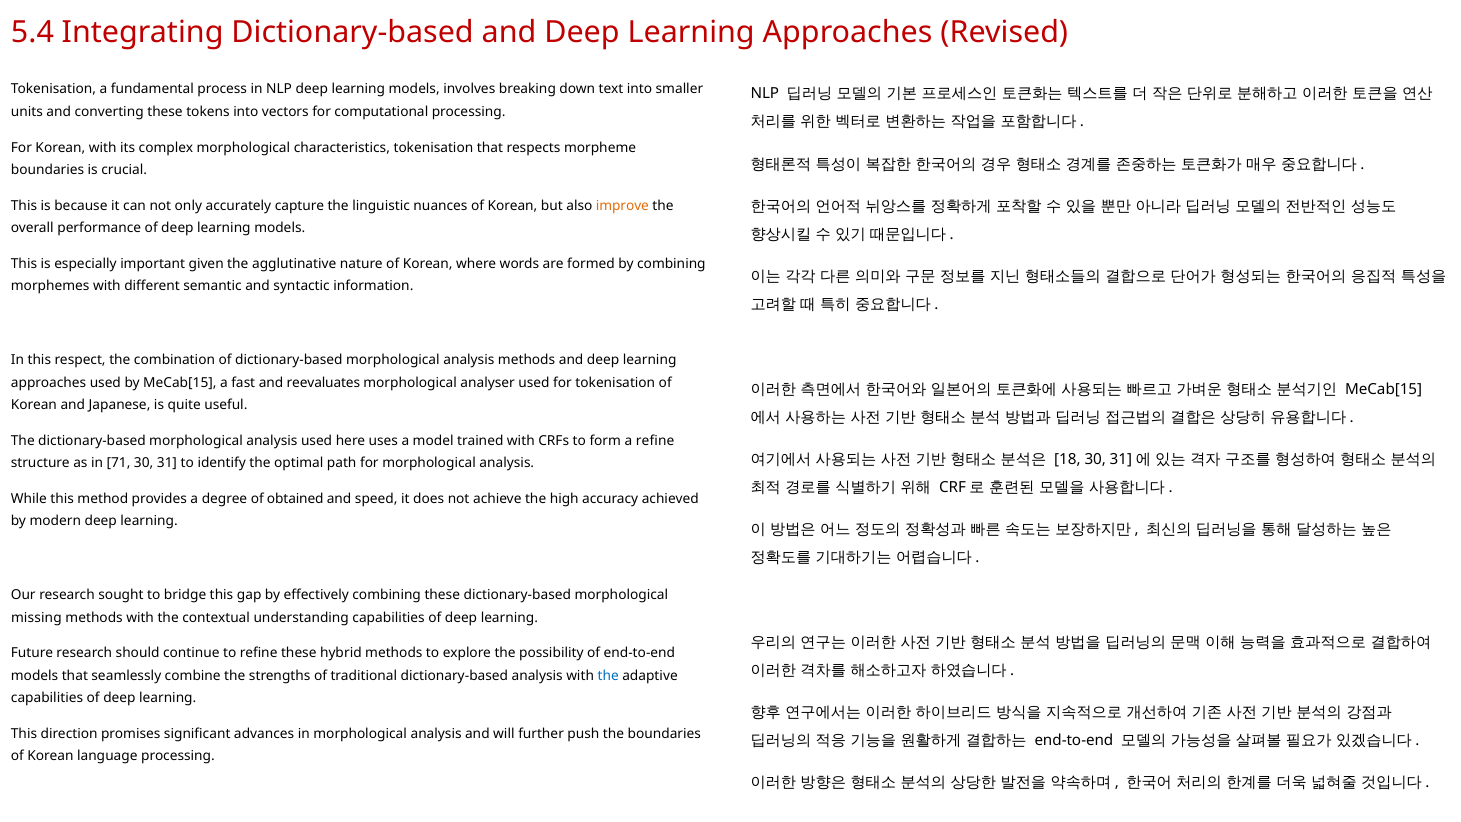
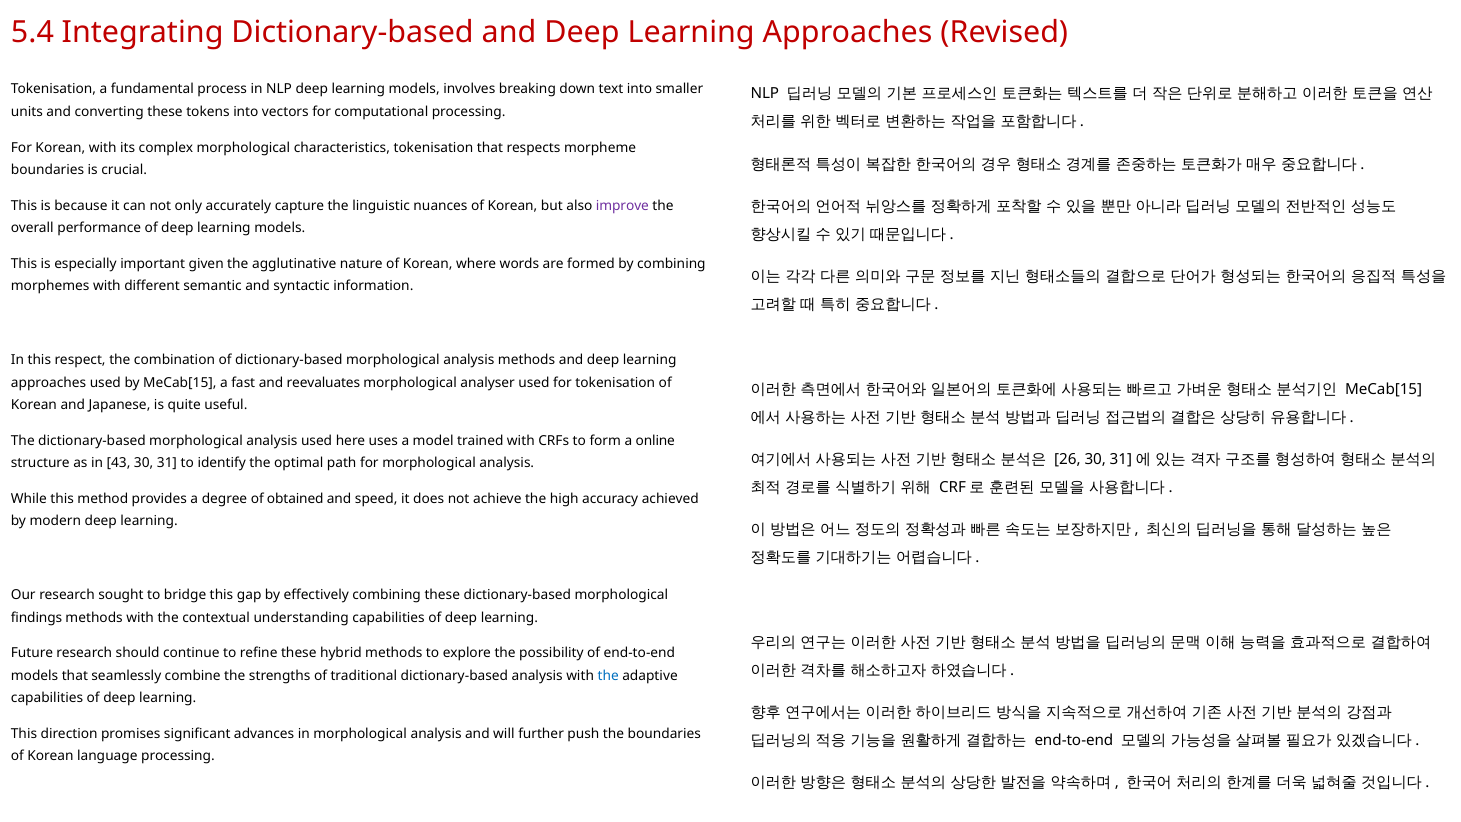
improve colour: orange -> purple (622, 206)
a refine: refine -> online (655, 441)
18: 18 -> 26 (1067, 460)
71: 71 -> 43 (119, 463)
missing: missing -> findings (37, 617)
